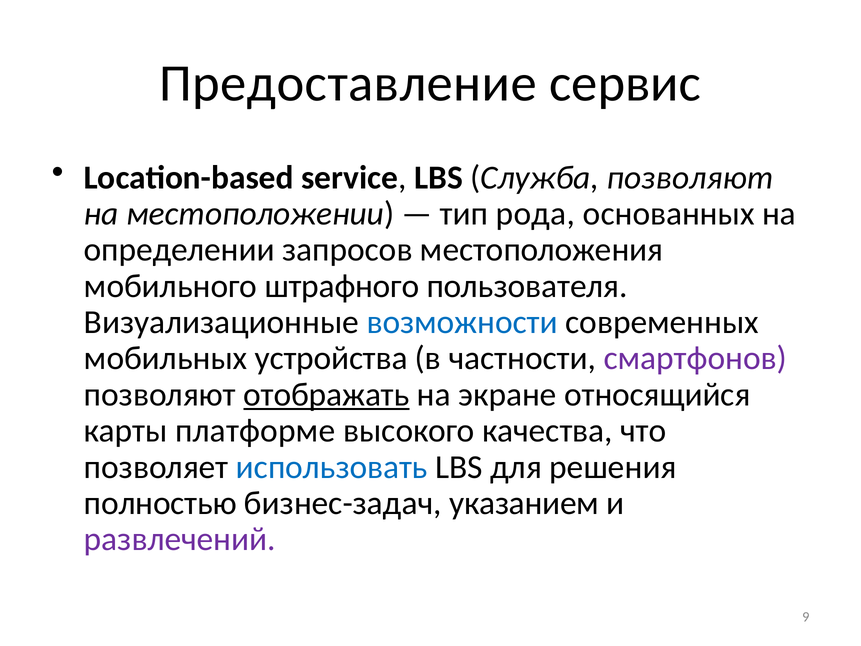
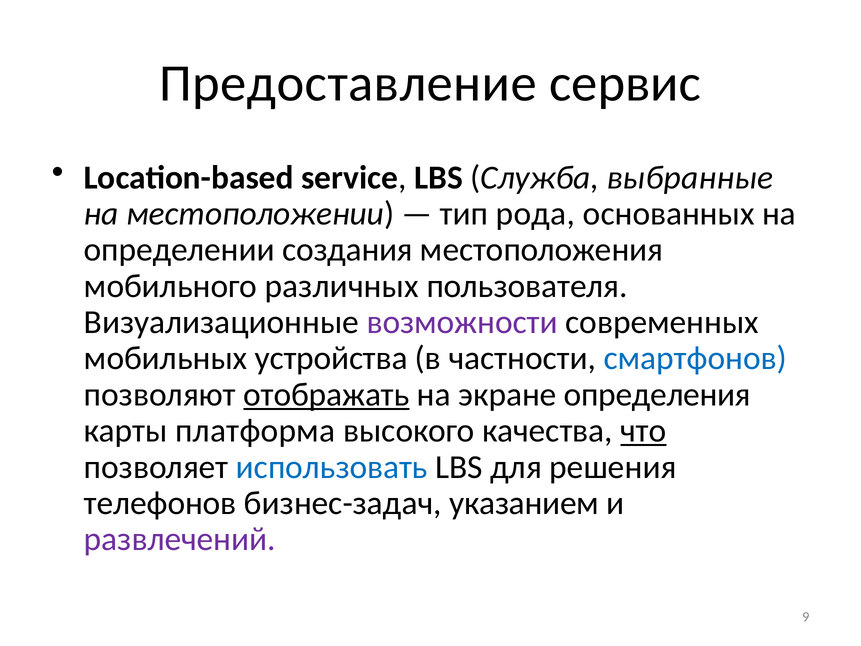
Служба позволяют: позволяют -> выбранные (690, 177)
запросов: запросов -> создания (348, 250)
штрафного: штрафного -> различных (342, 286)
возможности colour: blue -> purple (462, 322)
смартфонов colour: purple -> blue (695, 358)
относящийся: относящийся -> определения (657, 394)
платформе: платформе -> платформа (255, 431)
что underline: none -> present (643, 431)
полностью: полностью -> телефонов (160, 503)
